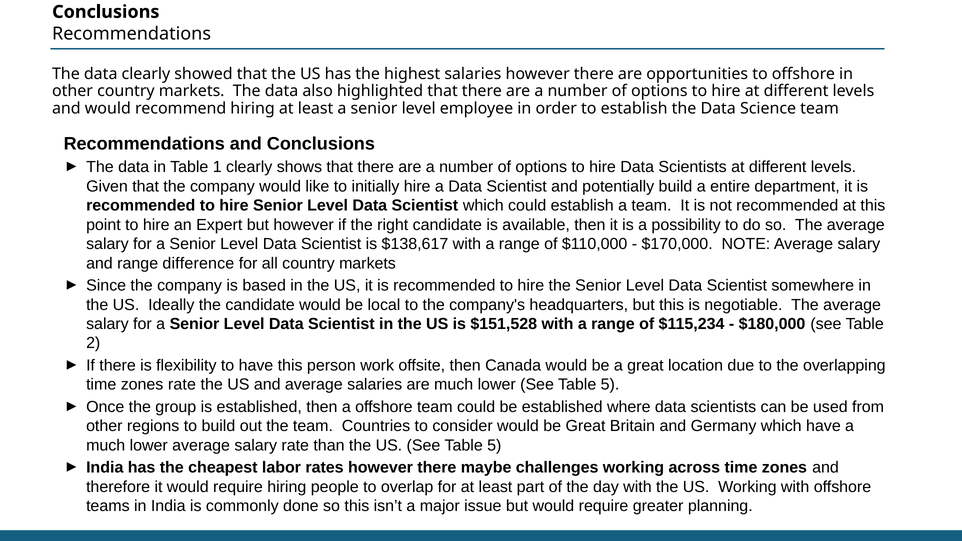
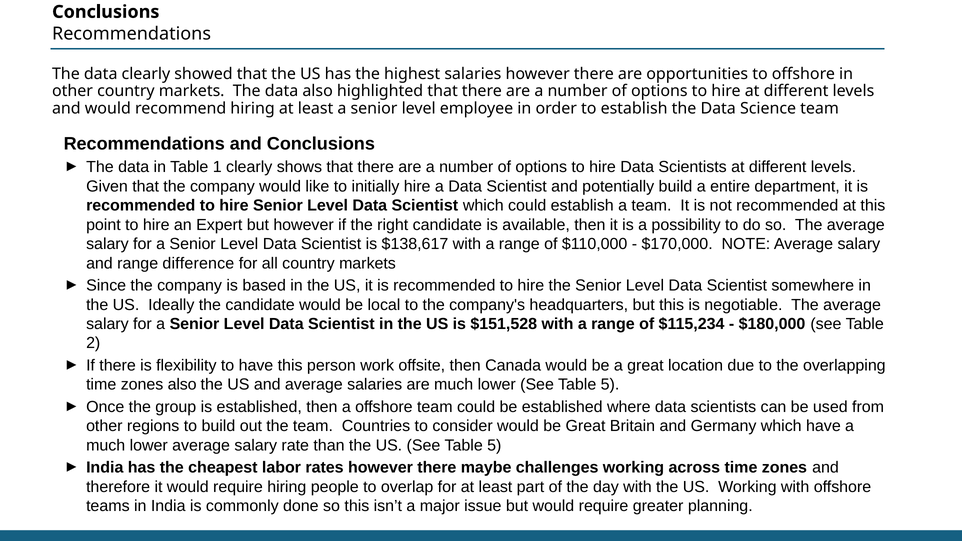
zones rate: rate -> also (182, 385)
